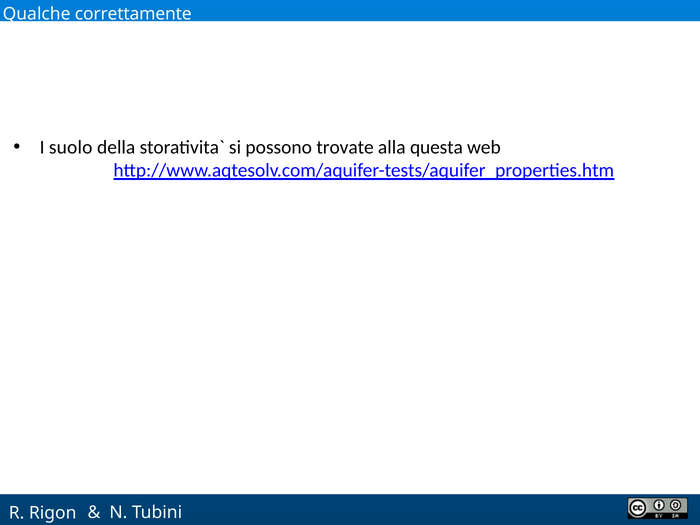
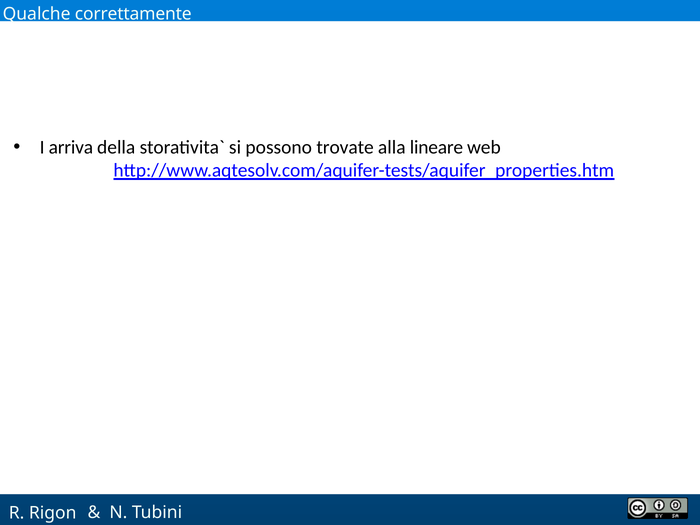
suolo: suolo -> arriva (71, 147)
questa: questa -> lineare (436, 147)
